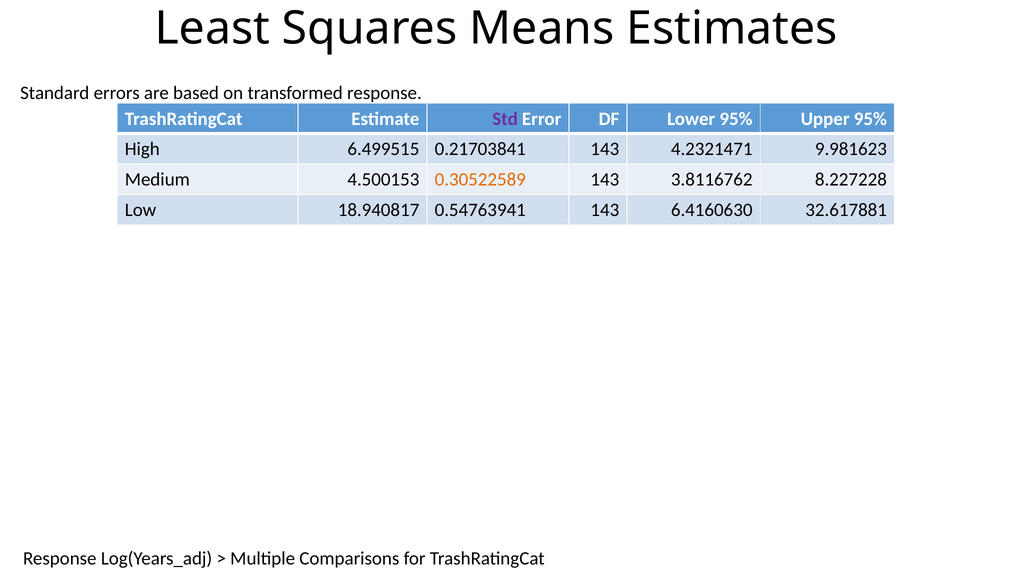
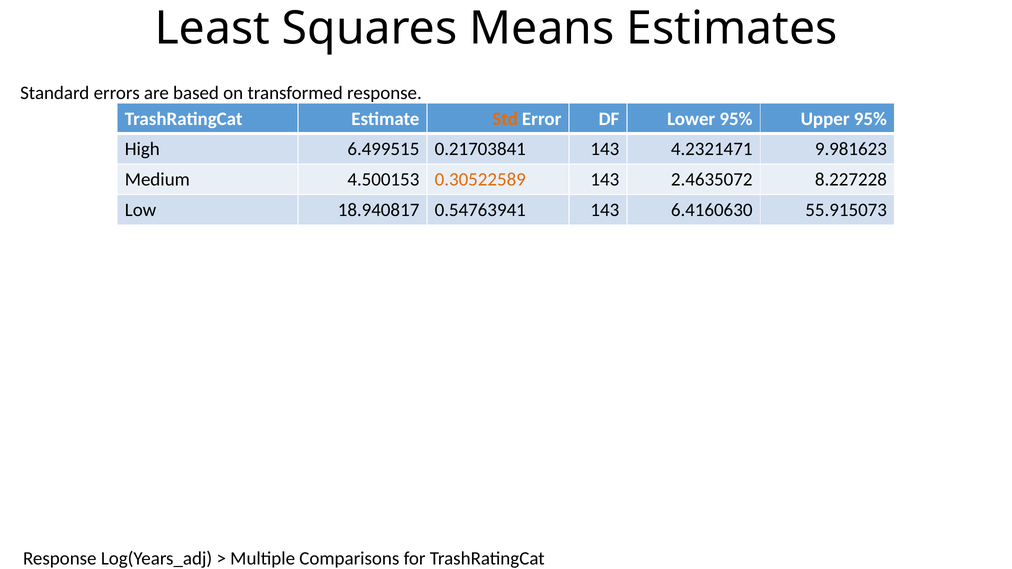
Std colour: purple -> orange (505, 119)
3.8116762: 3.8116762 -> 2.4635072 (712, 180)
32.617881: 32.617881 -> 55.915073 (846, 210)
